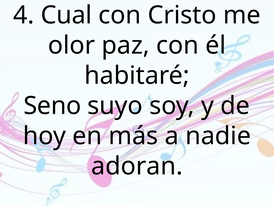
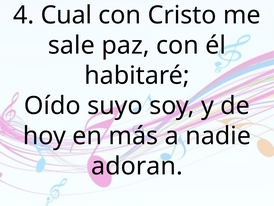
olor: olor -> sale (71, 45)
Seno: Seno -> Oído (52, 106)
